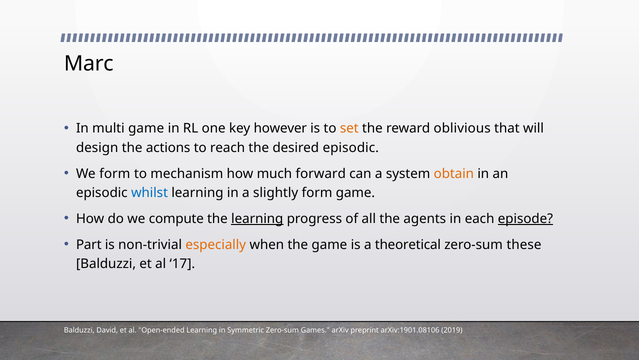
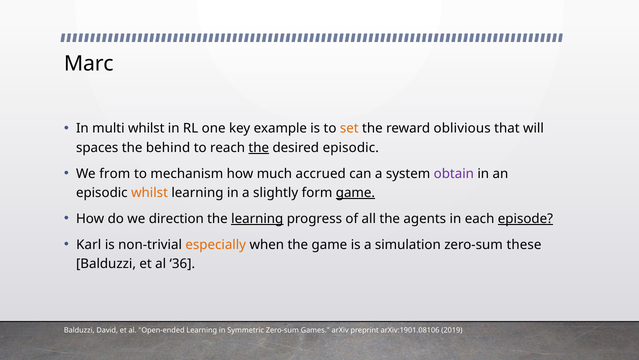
multi game: game -> whilst (146, 128)
however: however -> example (280, 128)
design: design -> spaces (97, 148)
actions: actions -> behind (168, 148)
the underline: none -> present (259, 148)
We form: form -> from (115, 173)
forward: forward -> accrued (321, 173)
obtain colour: orange -> purple (454, 173)
whilst colour: blue -> orange (150, 193)
game underline: none -> present (355, 193)
compute: compute -> direction (176, 218)
Part: Part -> Karl (89, 244)
theoretical: theoretical -> simulation (408, 244)
17: 17 -> 36 (182, 263)
